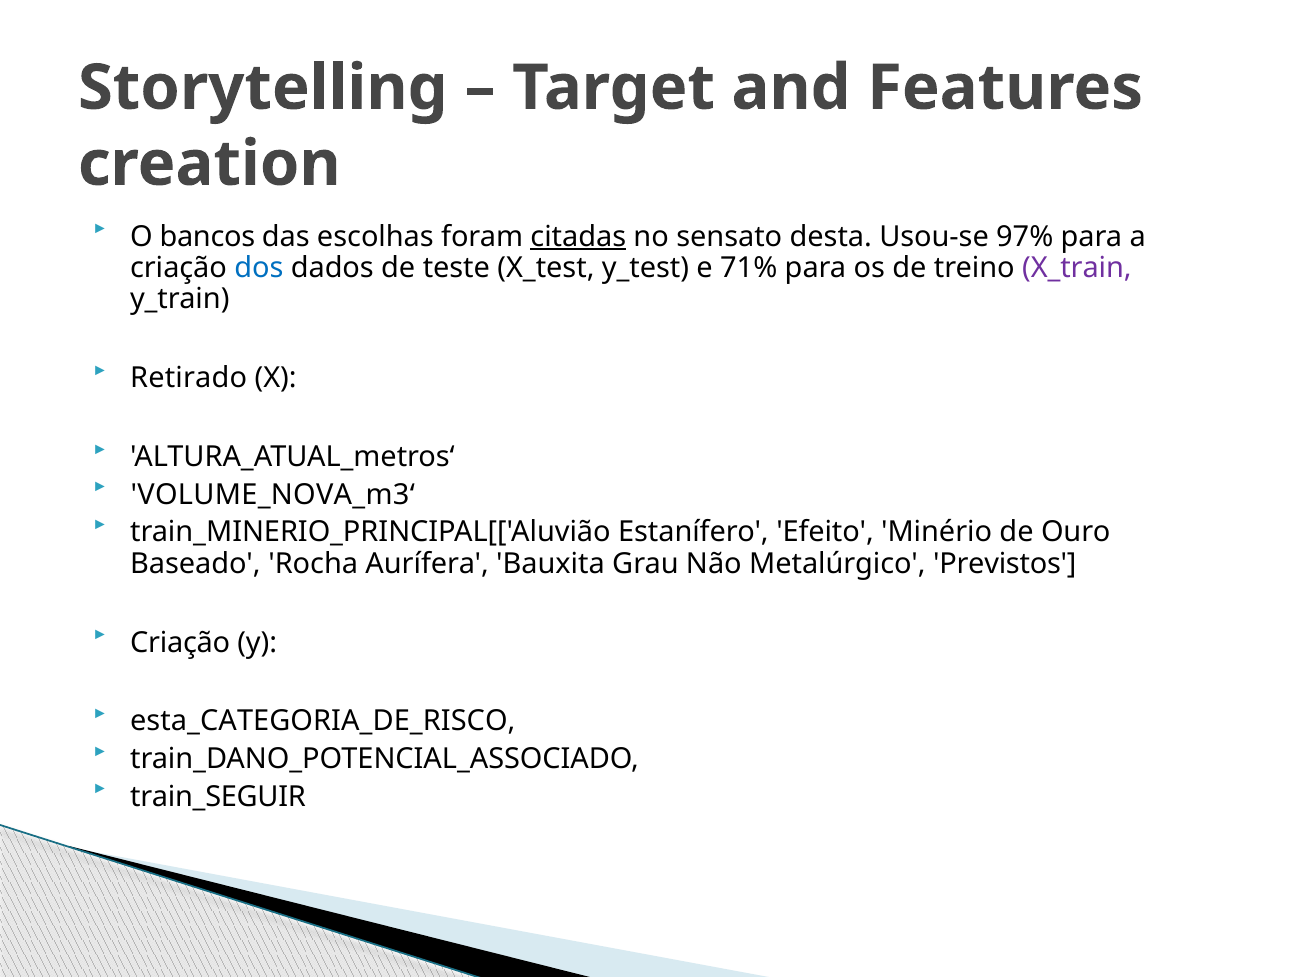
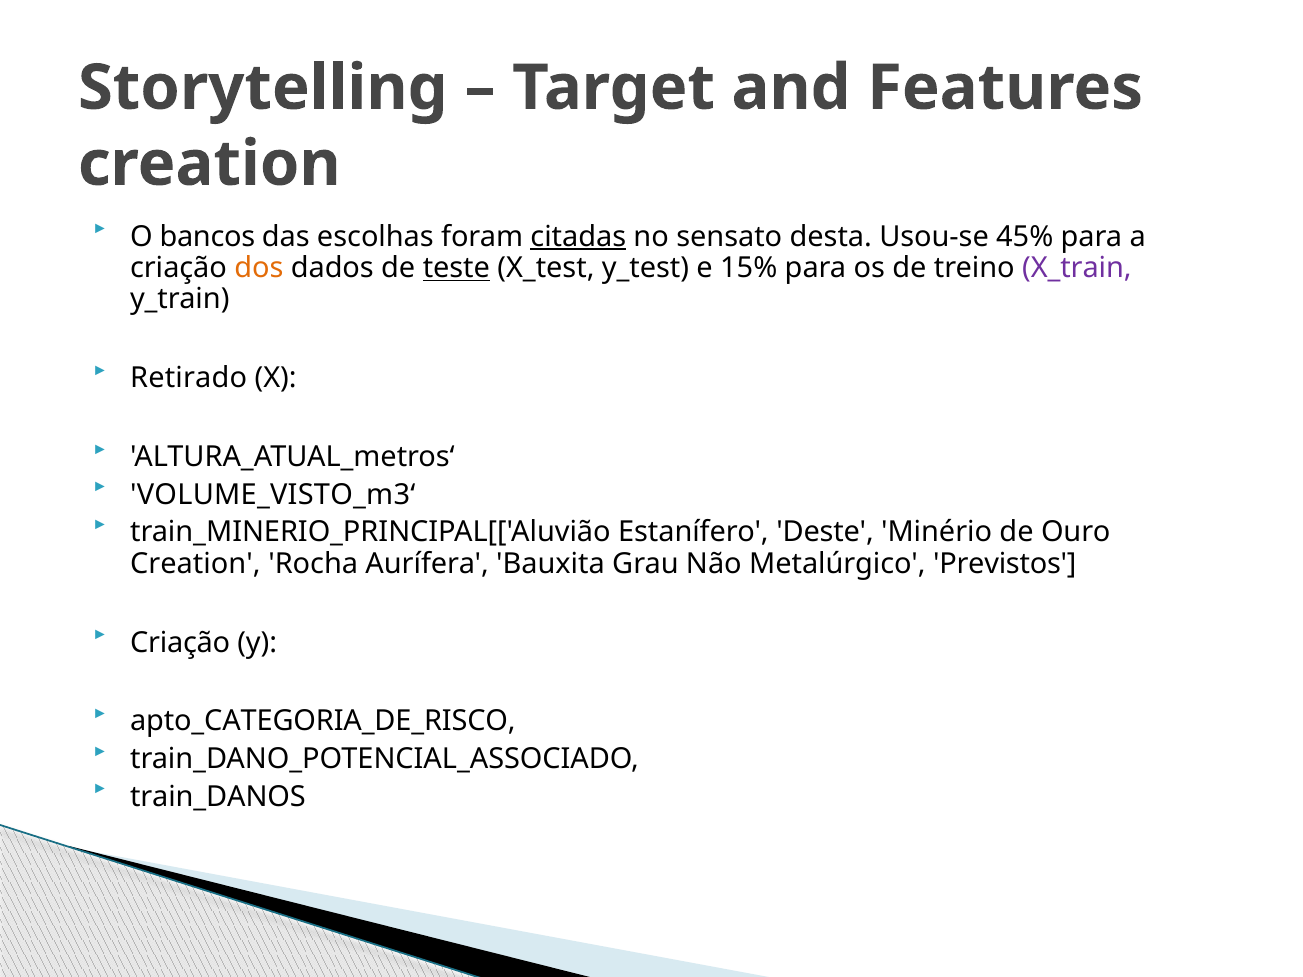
97%: 97% -> 45% (1025, 237)
dos colour: blue -> orange (259, 268)
teste underline: none -> present (456, 268)
71%: 71% -> 15% (749, 268)
VOLUME_NOVA_m3‘: VOLUME_NOVA_m3‘ -> VOLUME_VISTO_m3‘ (273, 495)
Efeito: Efeito -> Deste (825, 533)
Baseado: Baseado -> Creation (195, 564)
esta_CATEGORIA_DE_RISCO: esta_CATEGORIA_DE_RISCO -> apto_CATEGORIA_DE_RISCO (323, 722)
train_SEGUIR: train_SEGUIR -> train_DANOS (218, 797)
